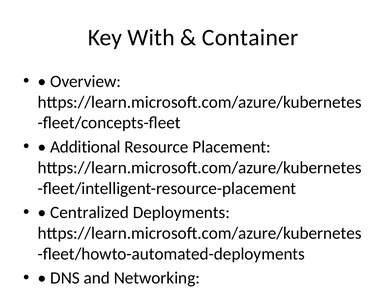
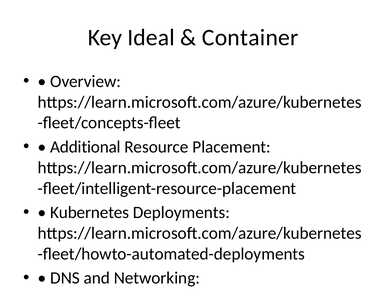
With: With -> Ideal (151, 37)
Centralized: Centralized -> Kubernetes (90, 212)
